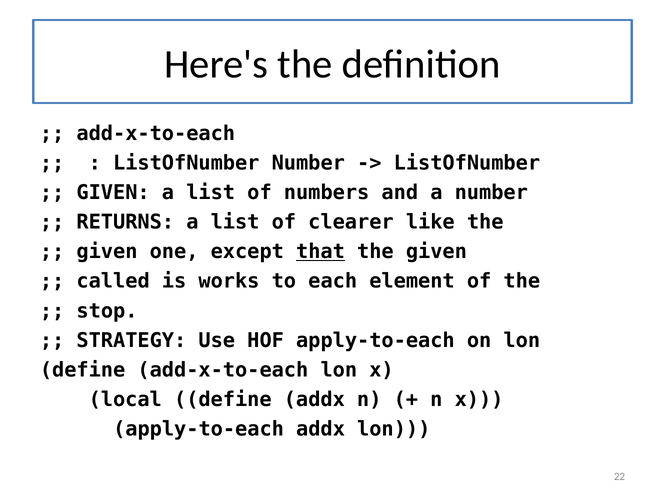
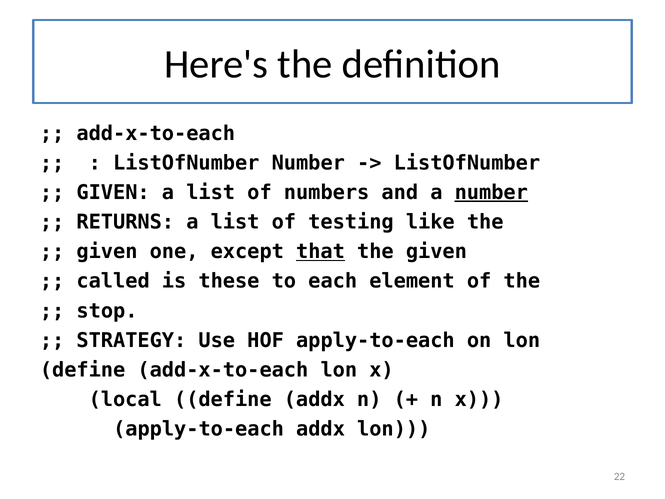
number underline: none -> present (491, 192)
clearer: clearer -> testing (351, 222)
works: works -> these (229, 281)
